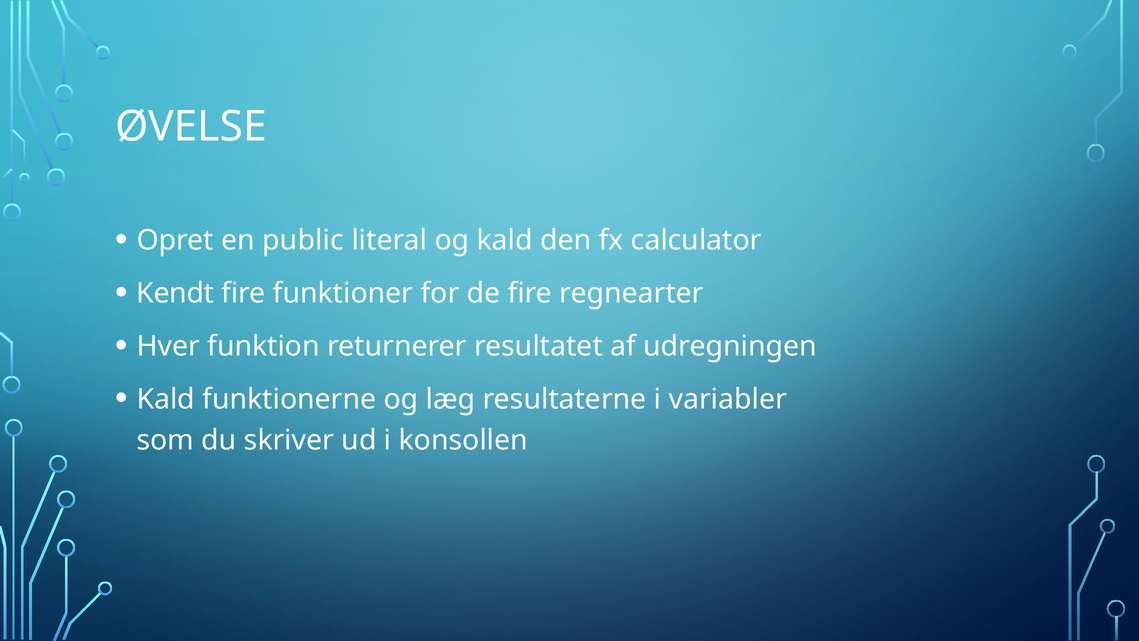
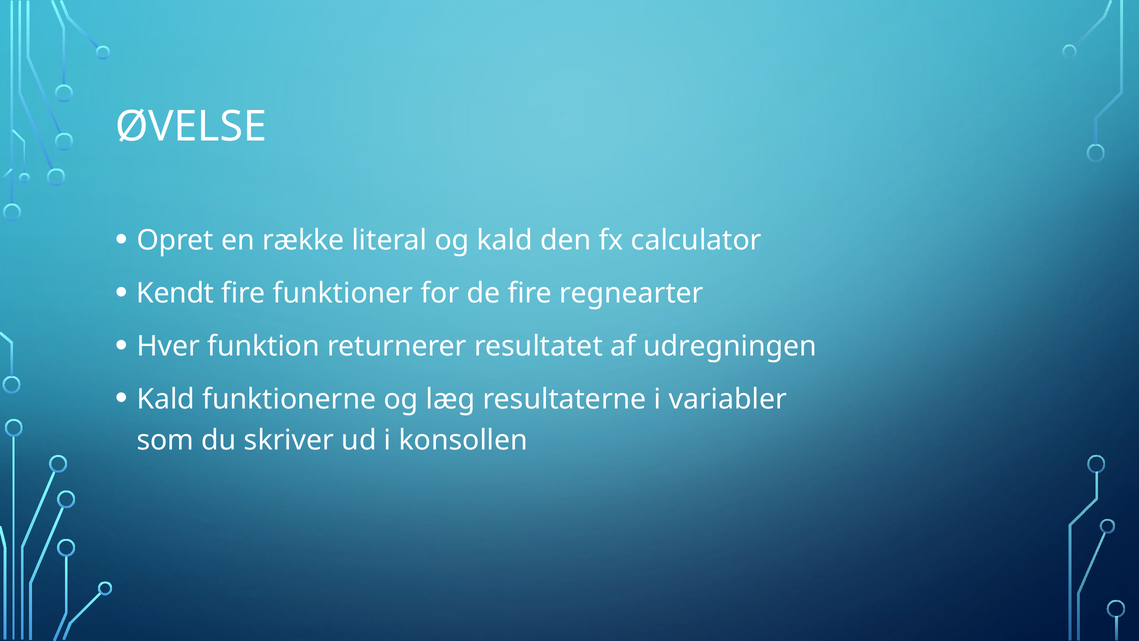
public: public -> række (303, 240)
